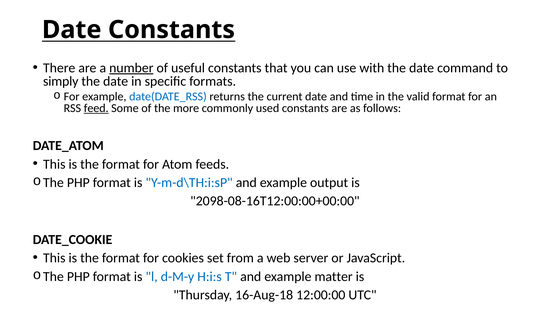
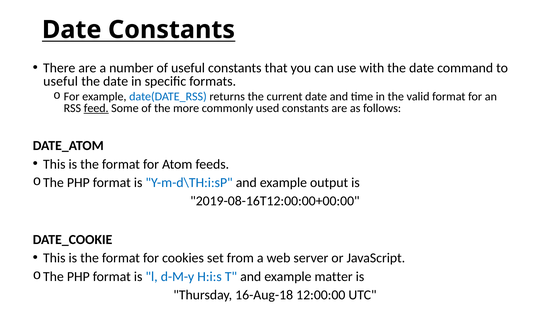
number underline: present -> none (131, 68)
simply: simply -> useful (61, 81)
2098-08-16T12:00:00+00:00: 2098-08-16T12:00:00+00:00 -> 2019-08-16T12:00:00+00:00 (275, 201)
